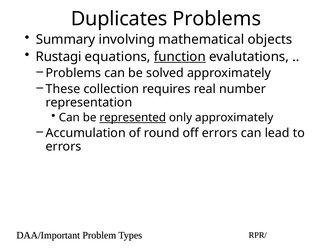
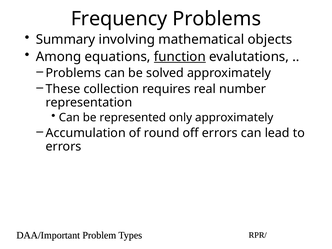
Duplicates: Duplicates -> Frequency (119, 19)
Rustagi: Rustagi -> Among (59, 57)
represented underline: present -> none (133, 118)
